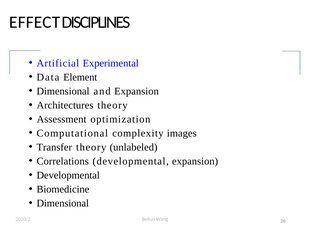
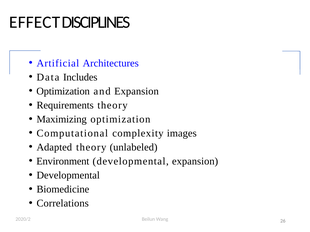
Experimental: Experimental -> Architectures (111, 63)
Element: Element -> Includes (80, 77)
Dimensional: Dimensional -> Optimization (63, 91)
Architectures: Architectures -> Requirements (65, 105)
Assessment: Assessment -> Maximizing (62, 119)
Transfer: Transfer -> Adapted (54, 147)
Correlations: Correlations -> Environment (63, 162)
Dimensional: Dimensional -> Correlations (63, 204)
